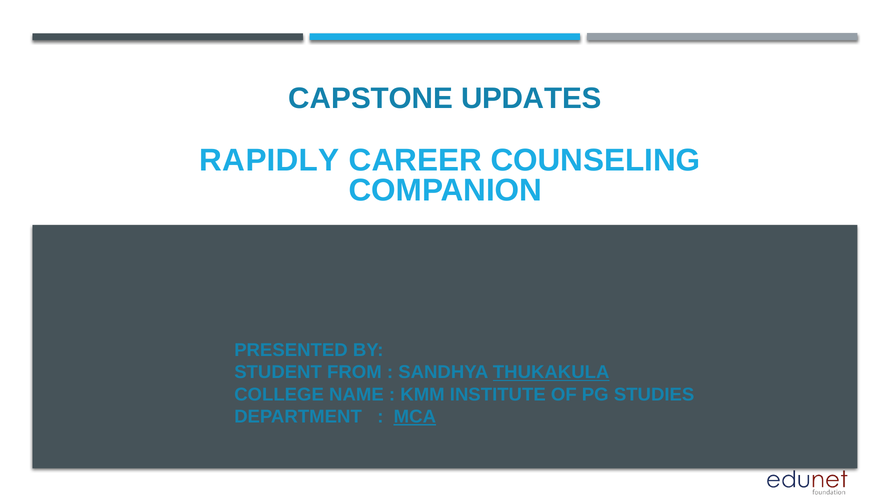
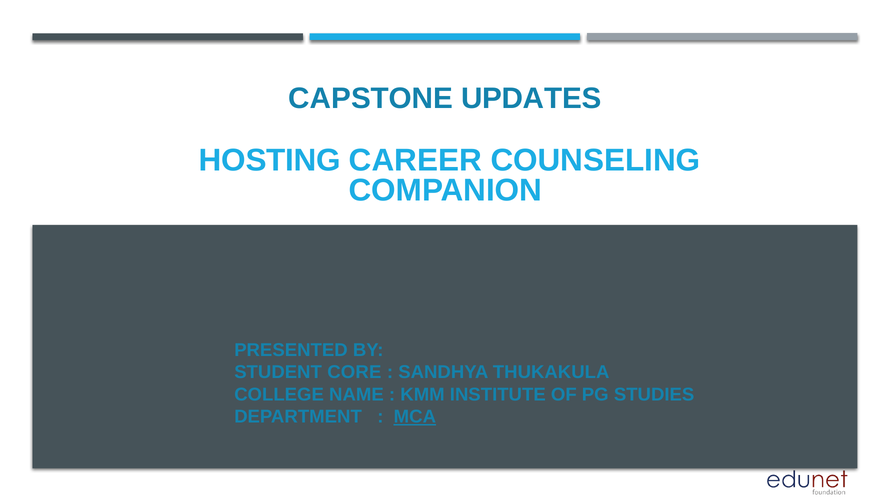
RAPIDLY: RAPIDLY -> HOSTING (270, 160)
FROM: FROM -> CORE (354, 373)
THUKAKULA underline: present -> none (551, 373)
